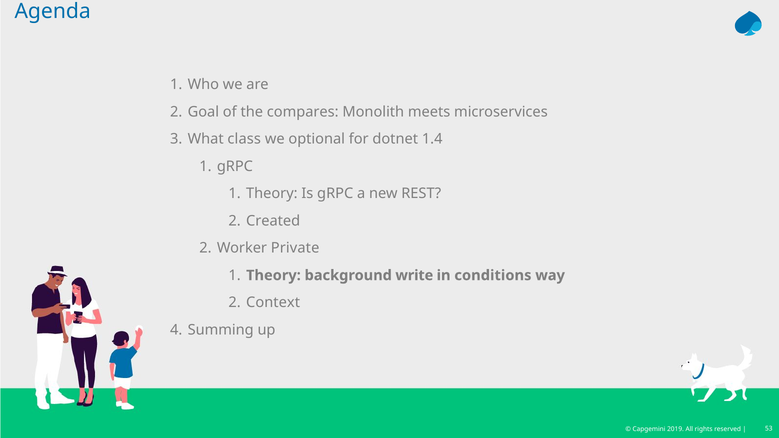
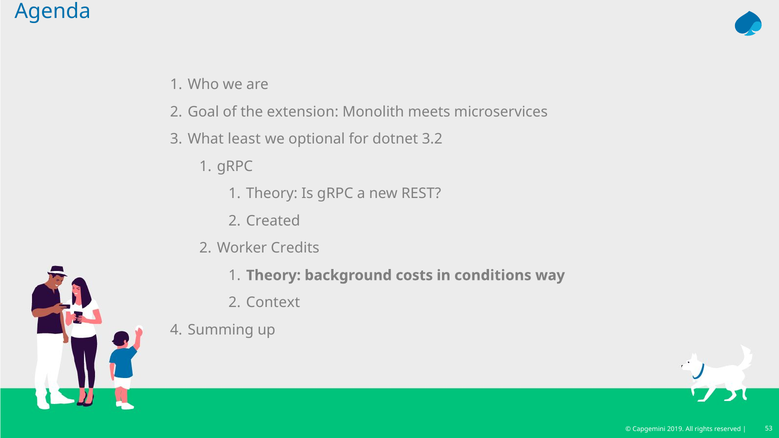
compares: compares -> extension (303, 112)
class: class -> least (244, 139)
1.4: 1.4 -> 3.2 (432, 139)
Private: Private -> Credits (295, 248)
write: write -> costs (414, 275)
